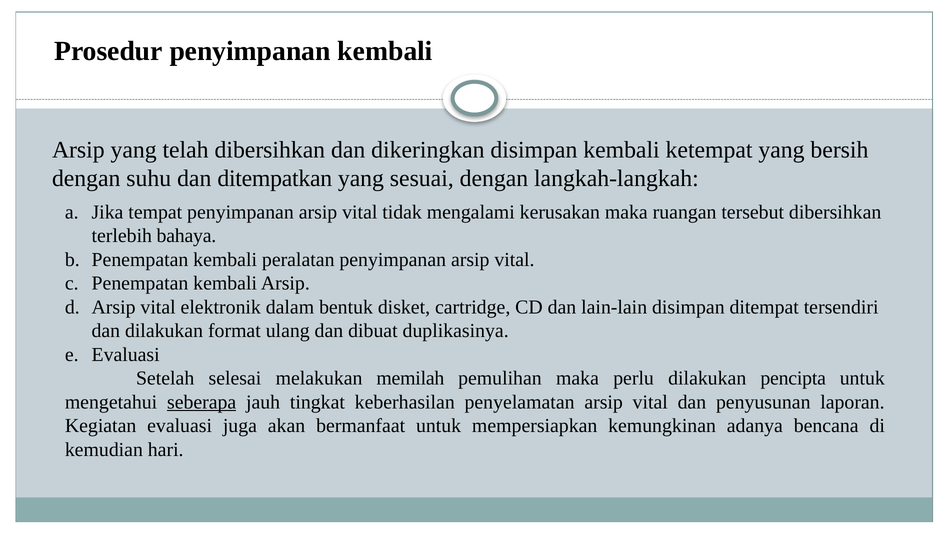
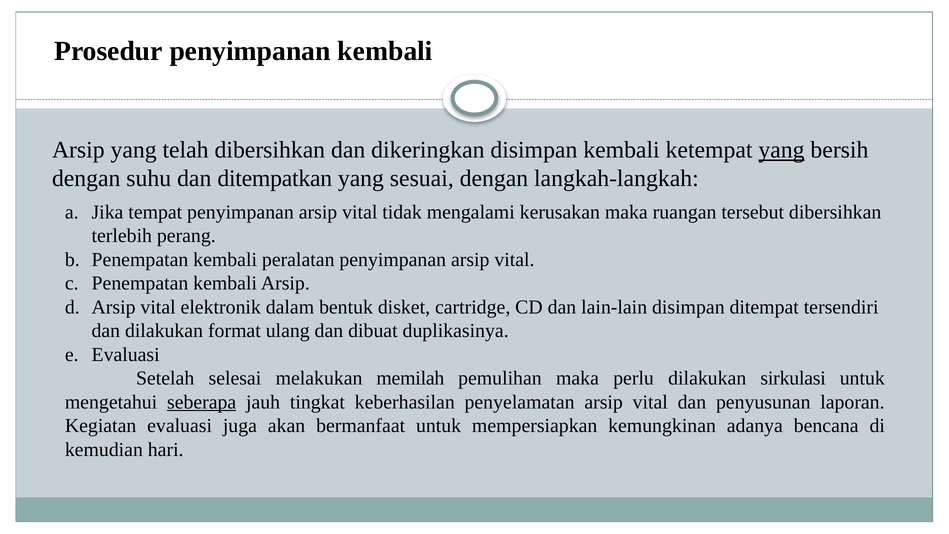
yang underline: none -> present (781, 150)
bahaya: bahaya -> perang (186, 236)
pencipta: pencipta -> sirkulasi (793, 378)
